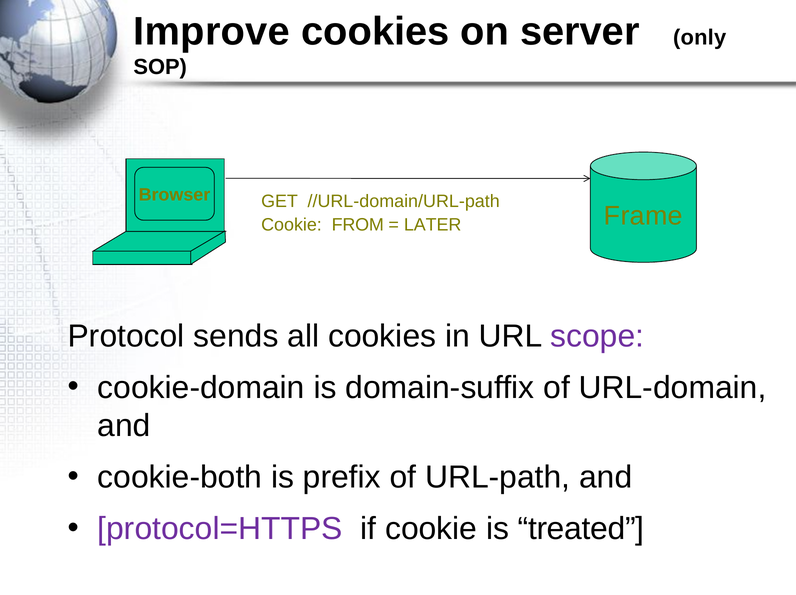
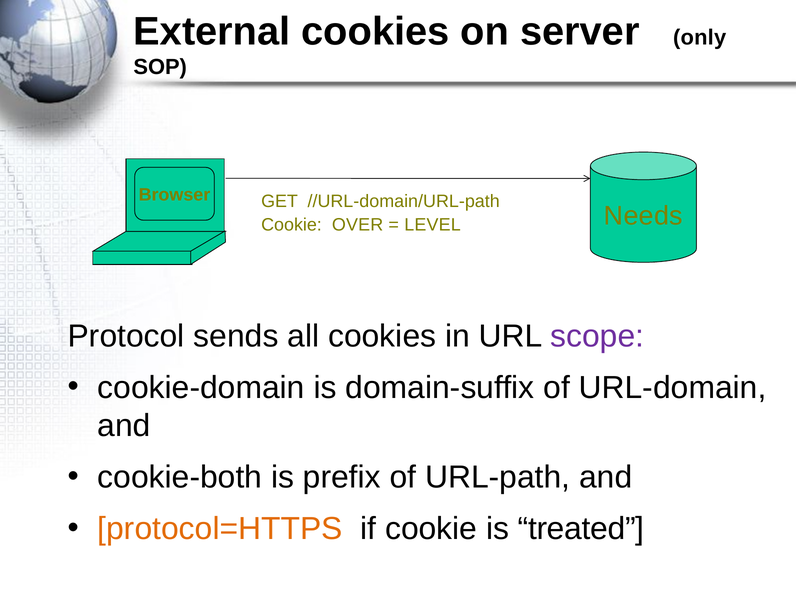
Improve: Improve -> External (212, 31)
Frame: Frame -> Needs (643, 216)
FROM: FROM -> OVER (358, 225)
LATER: LATER -> LEVEL (433, 225)
protocol=HTTPS colour: purple -> orange (220, 529)
